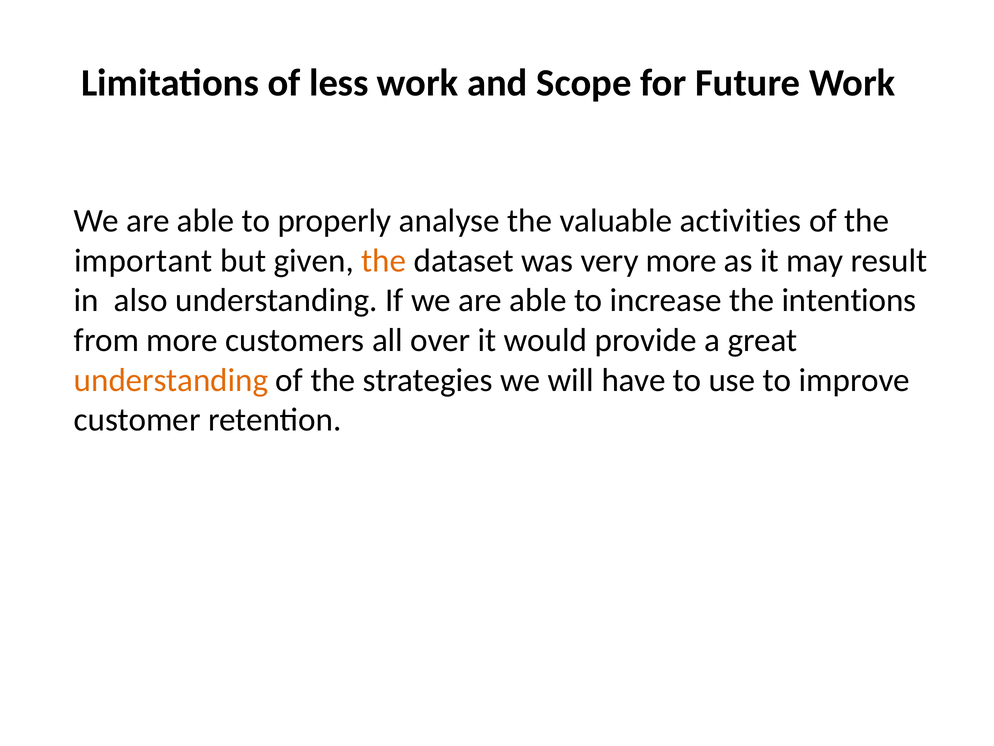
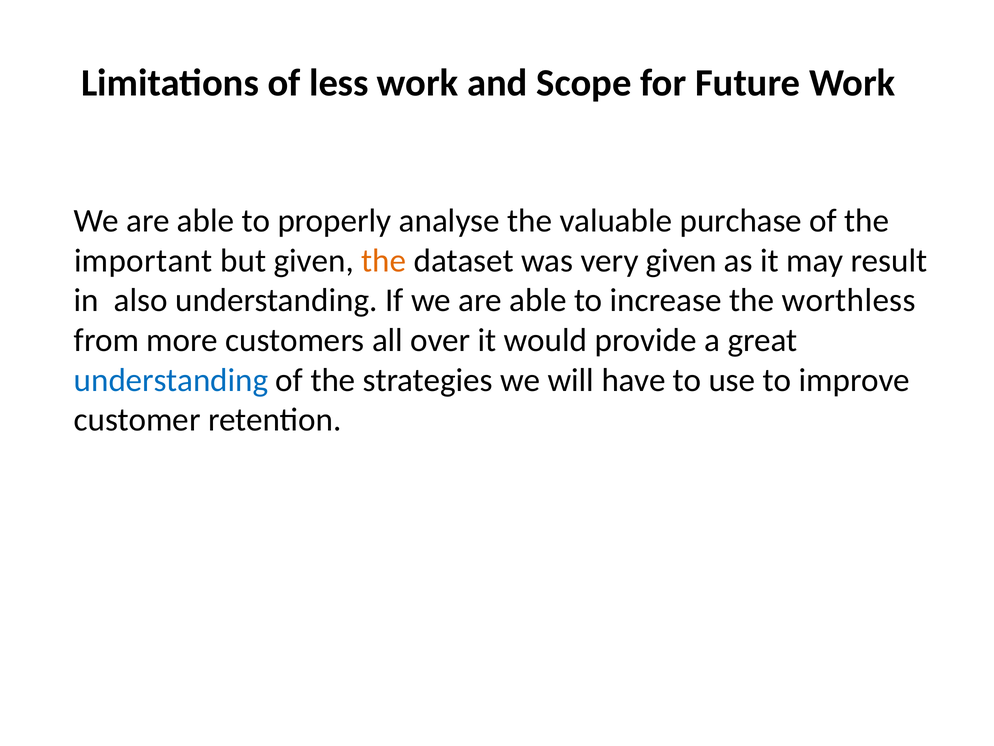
activities: activities -> purchase (741, 221)
very more: more -> given (681, 261)
intentions: intentions -> worthless (849, 300)
understanding colour: orange -> blue (171, 380)
